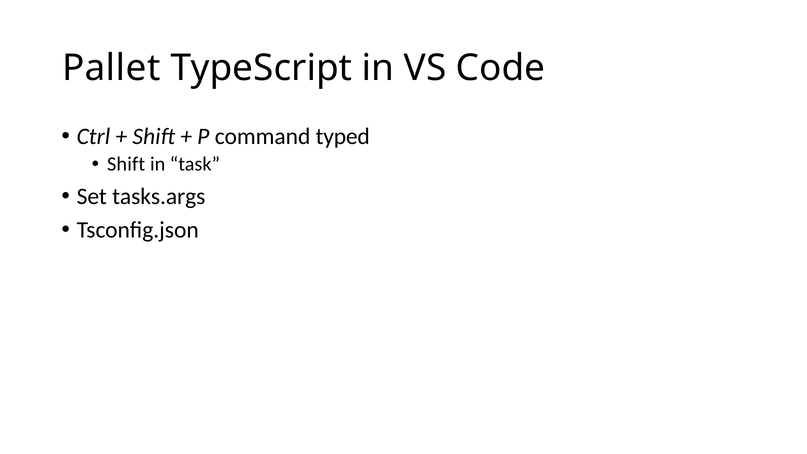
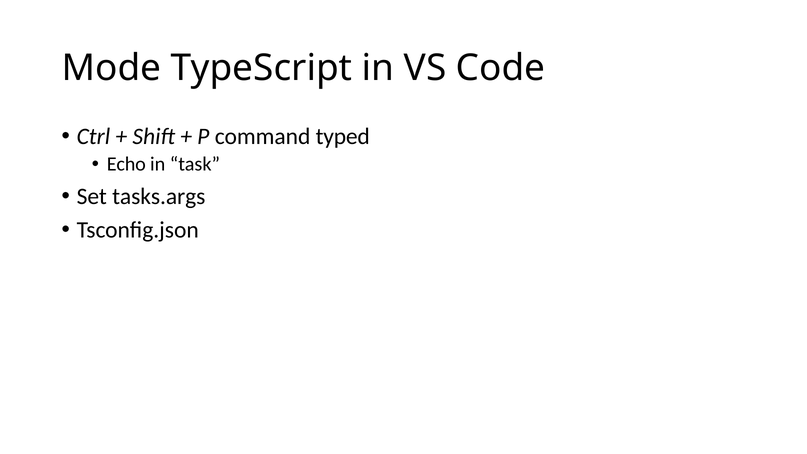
Pallet: Pallet -> Mode (111, 68)
Shift: Shift -> Echo (126, 164)
